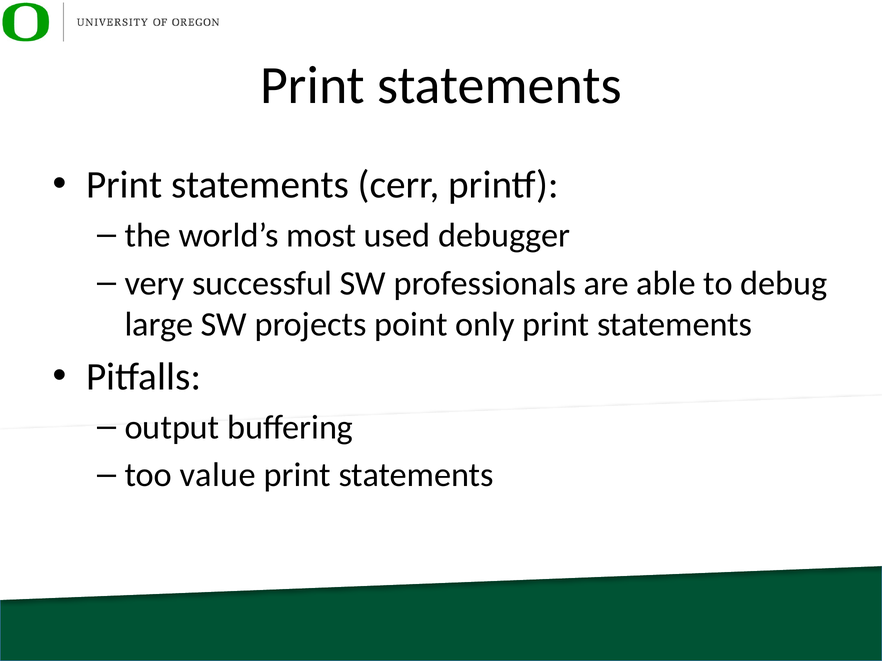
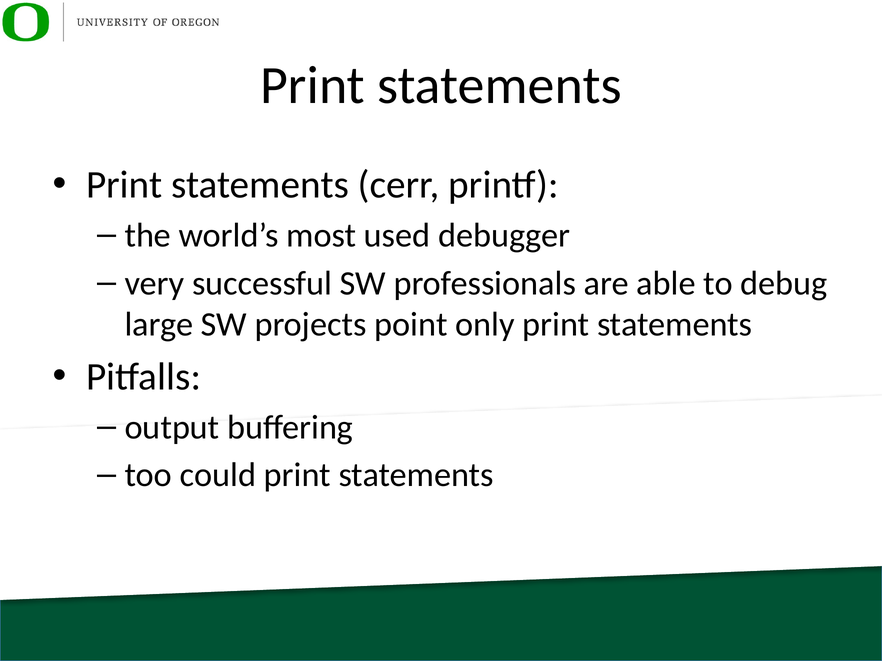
value: value -> could (218, 476)
